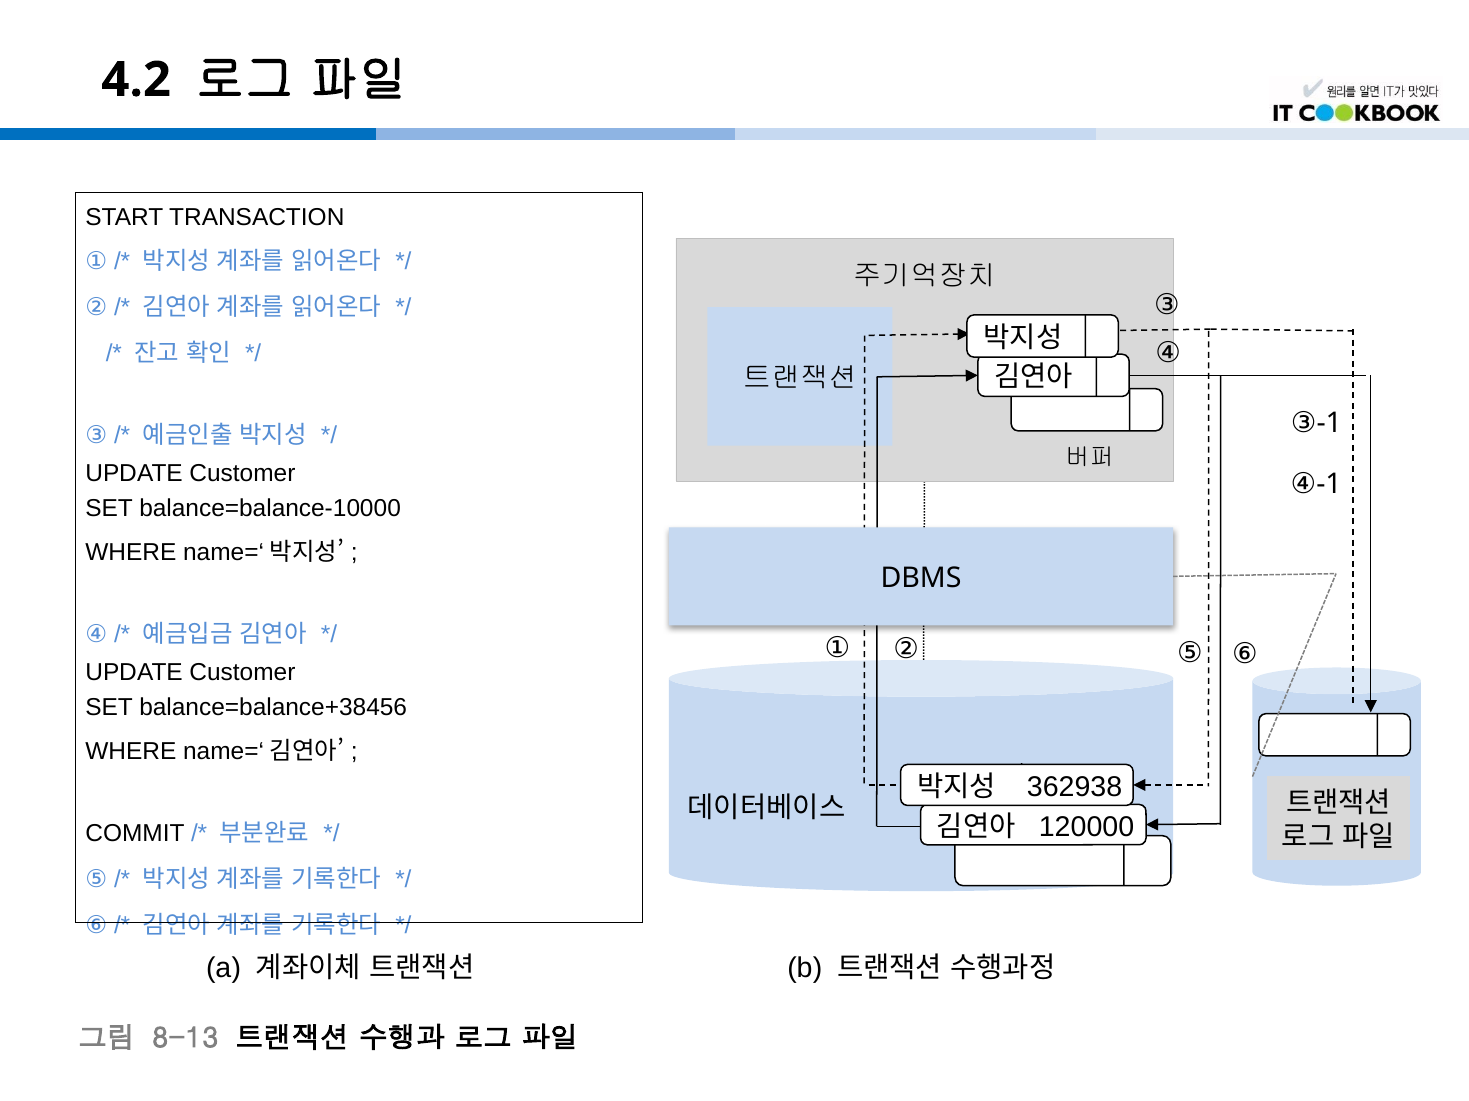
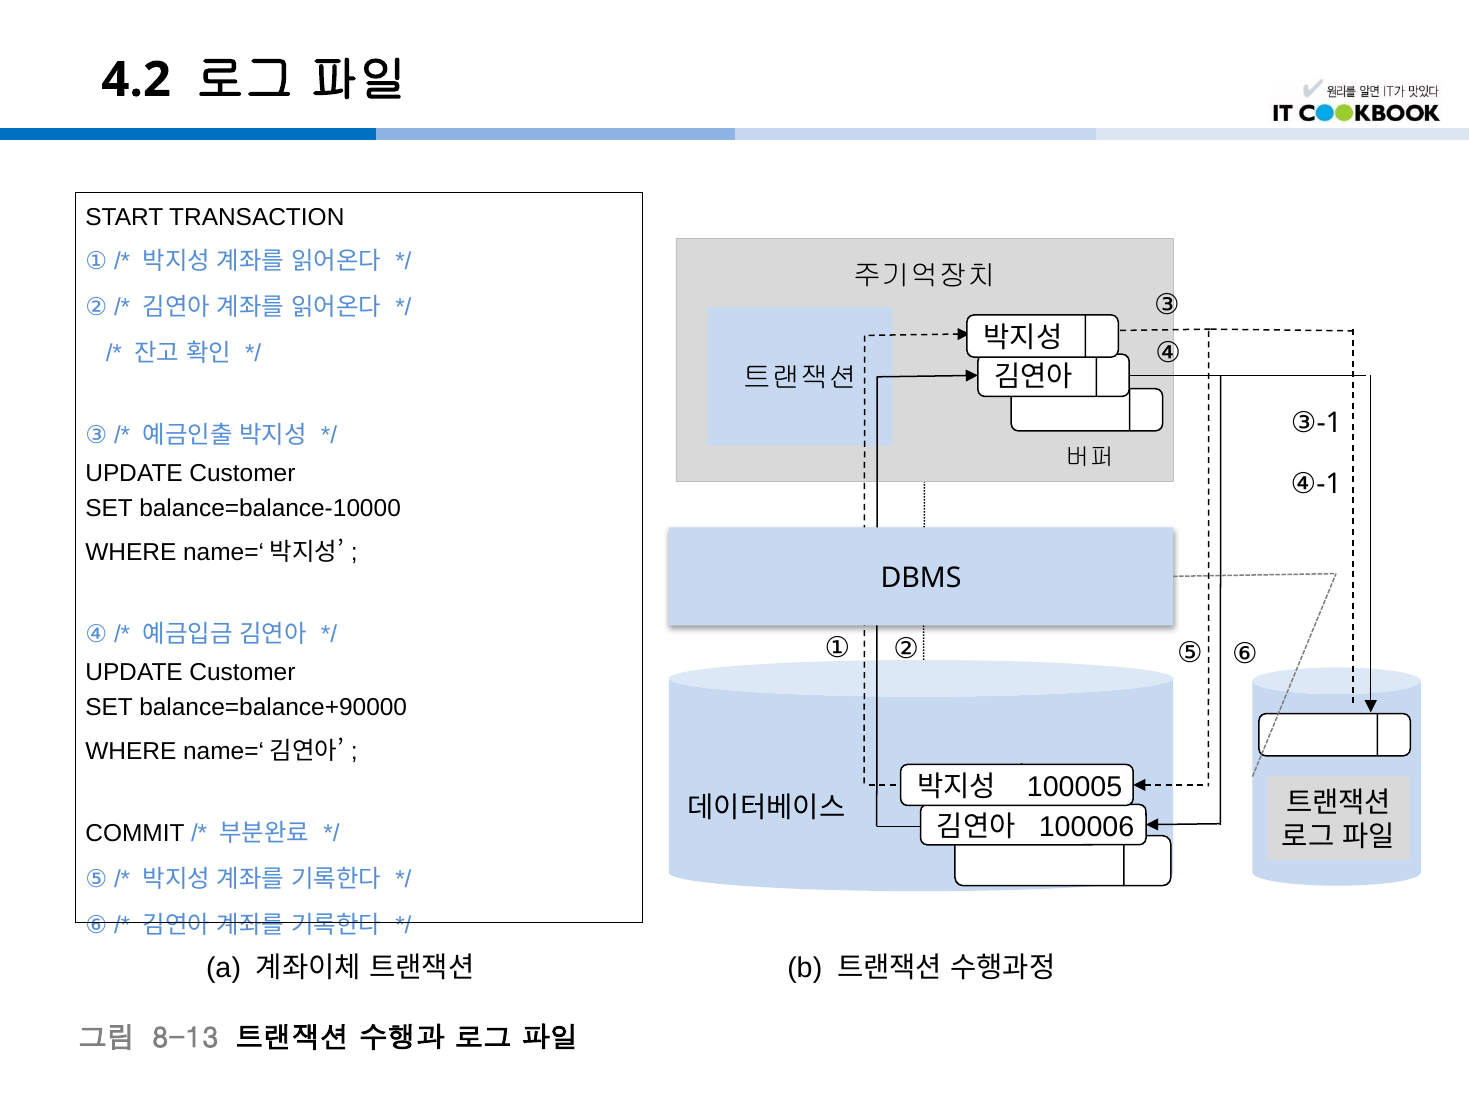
balance=balance+38456: balance=balance+38456 -> balance=balance+90000 (273, 708)
362938: 362938 -> 100005 (1075, 787)
120000: 120000 -> 100006 (1087, 827)
